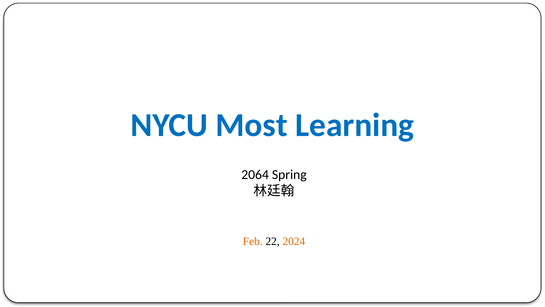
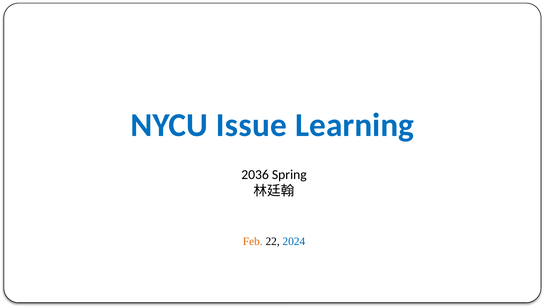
Most: Most -> Issue (251, 125)
2064: 2064 -> 2036 (255, 174)
2024 colour: orange -> blue (294, 241)
